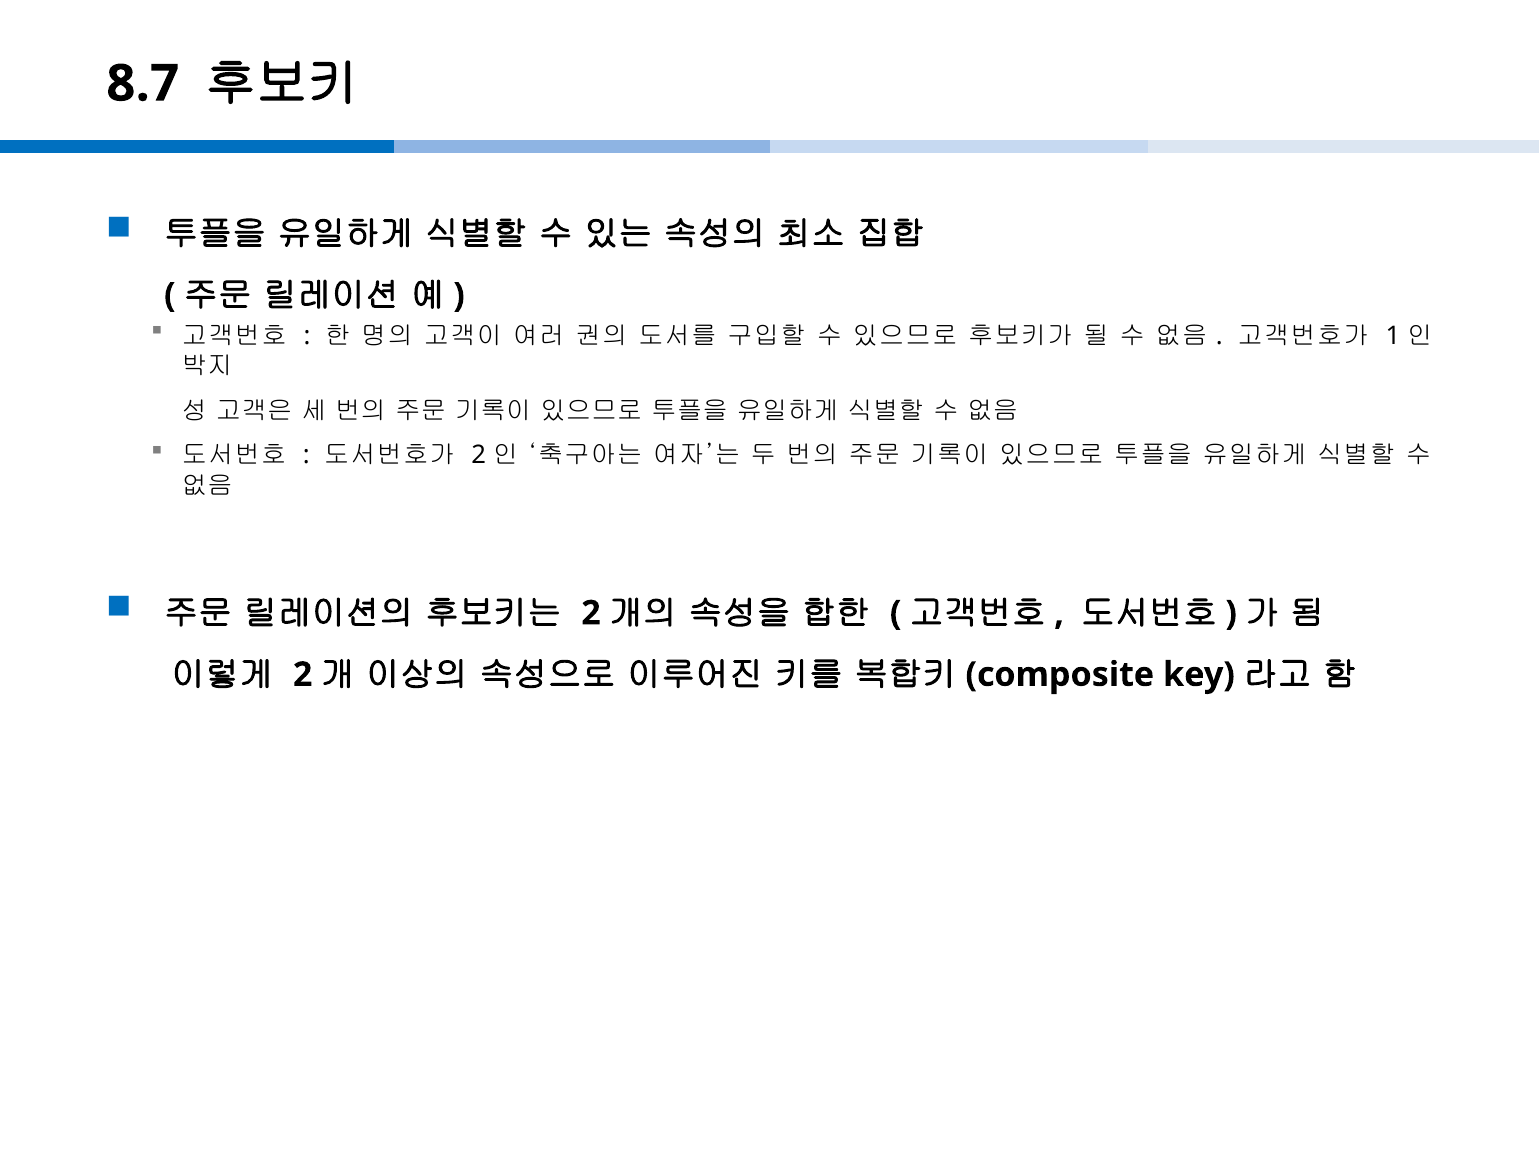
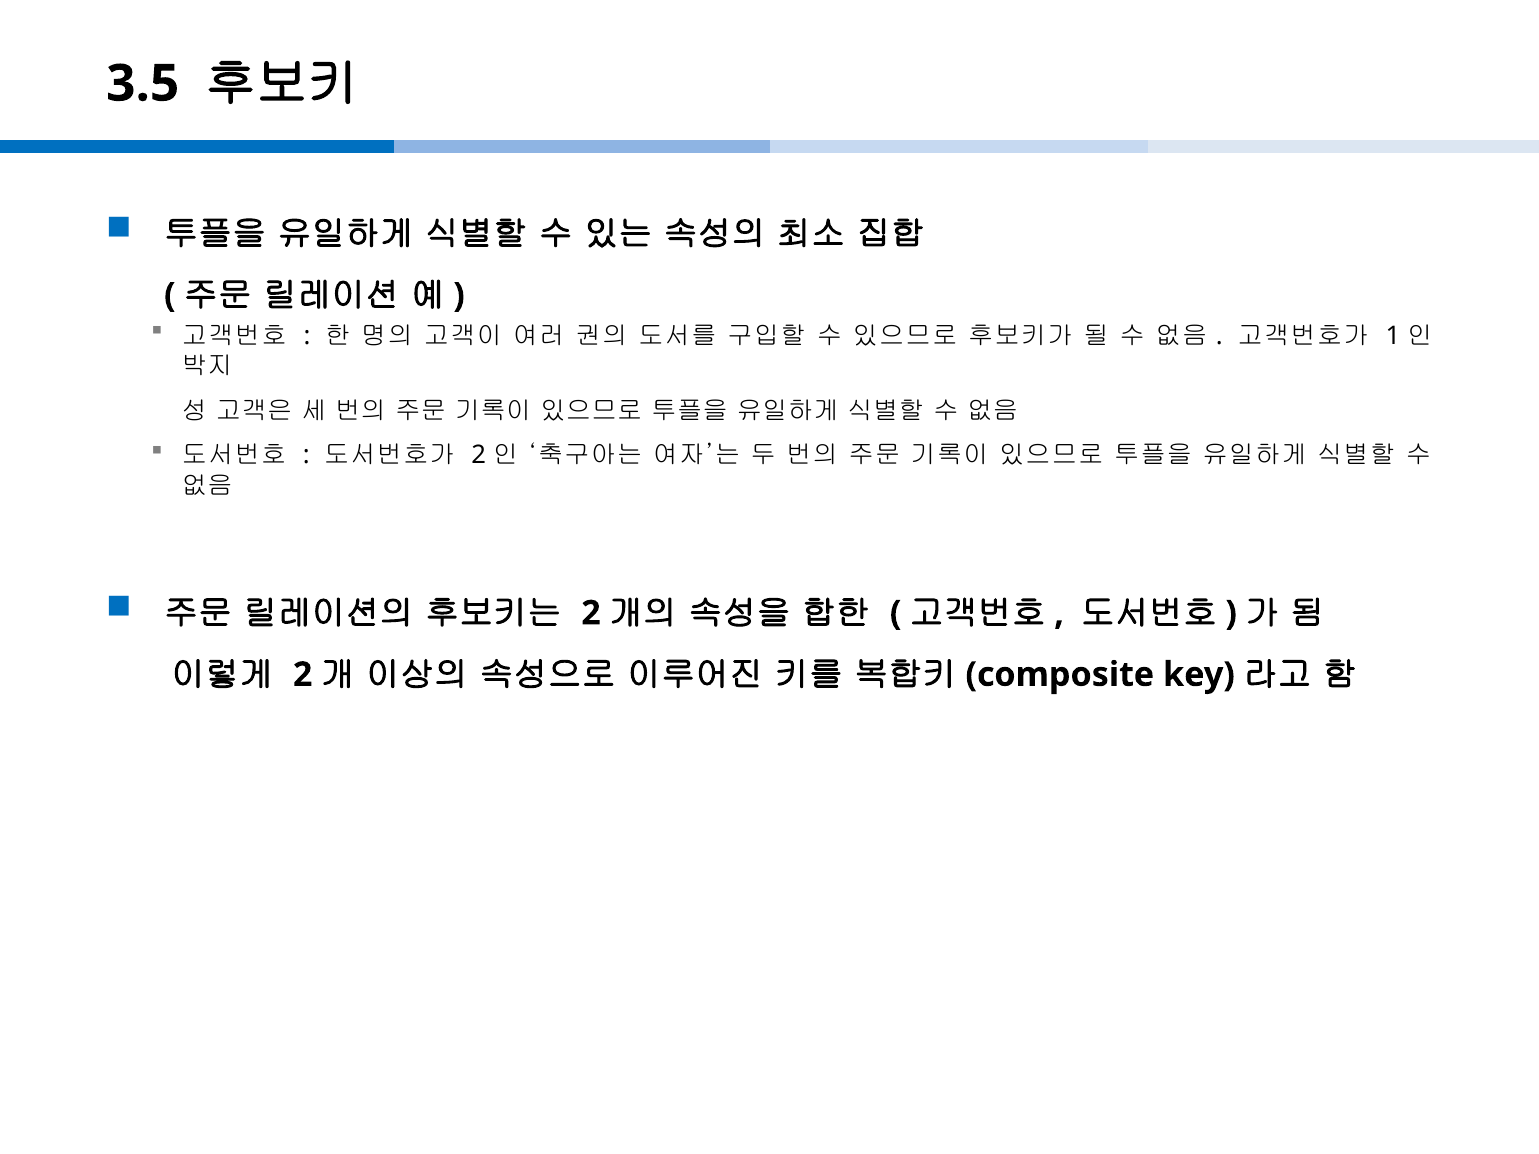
8.7: 8.7 -> 3.5 (143, 84)
